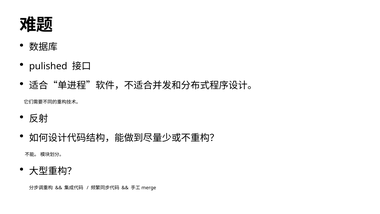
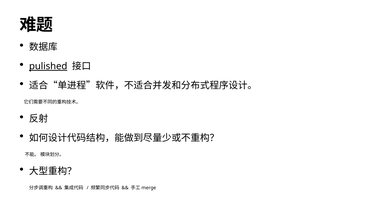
pulished underline: none -> present (48, 66)
